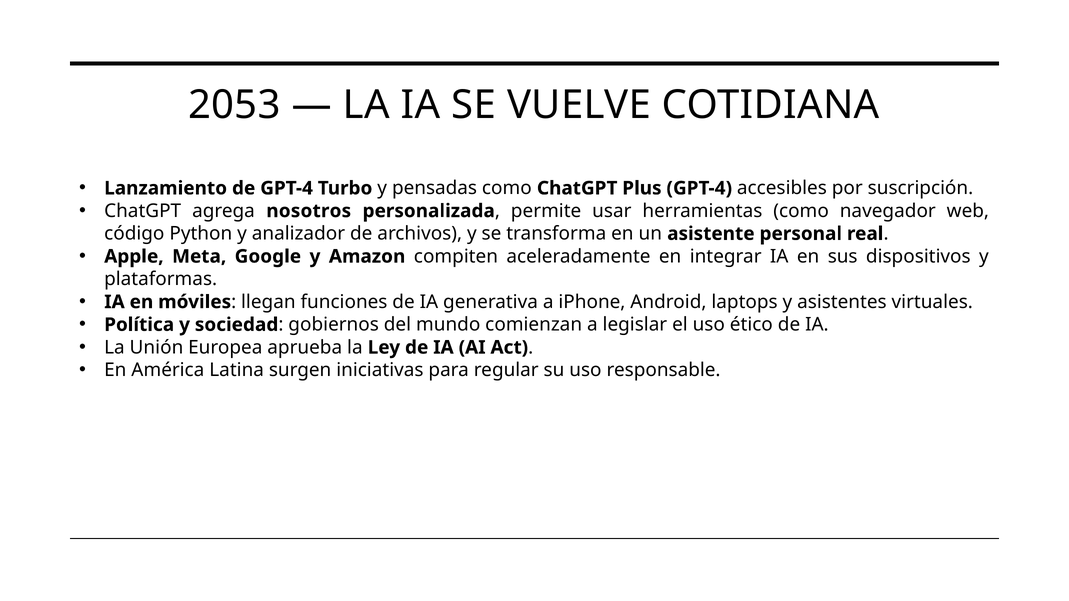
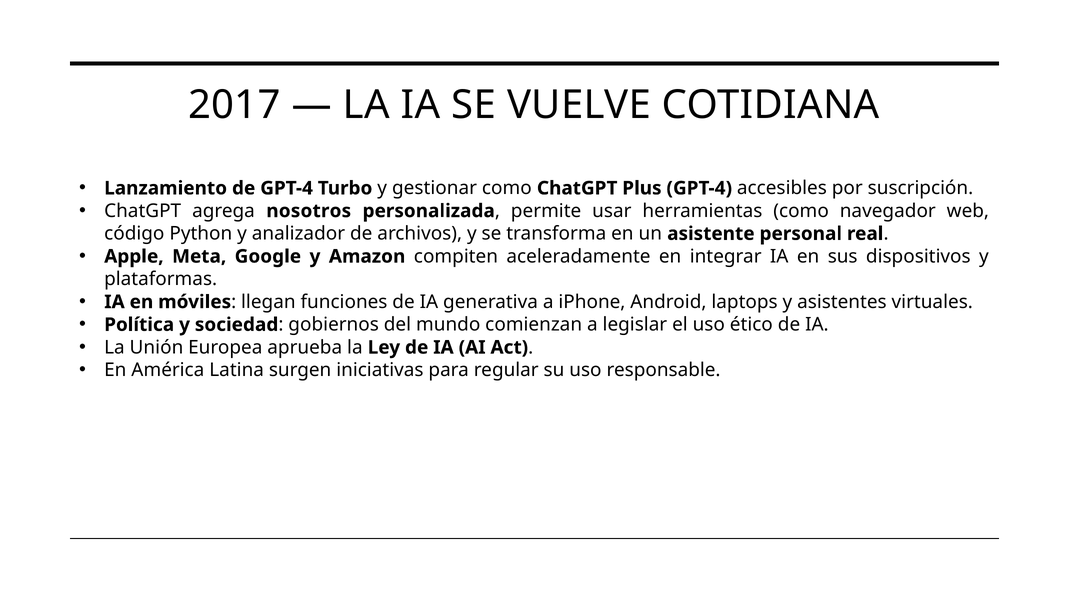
2053: 2053 -> 2017 (234, 105)
pensadas: pensadas -> gestionar (435, 188)
